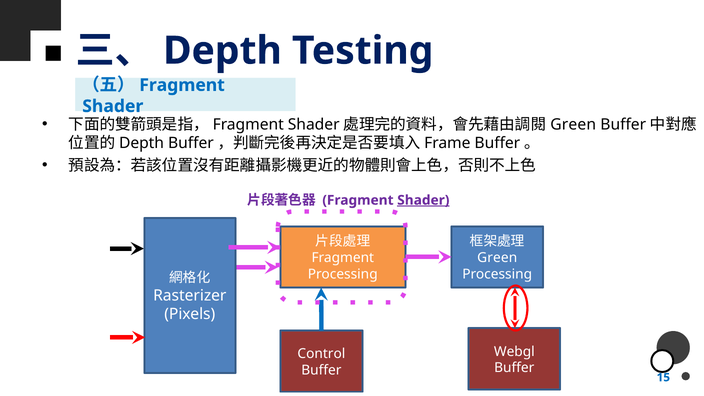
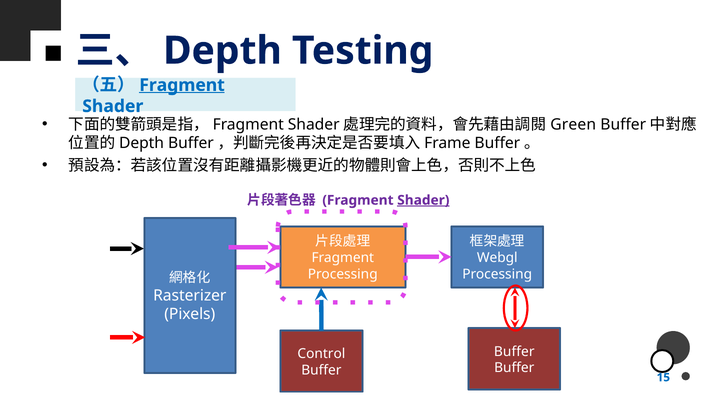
Fragment underline: none -> present (182, 85)
Green: Green -> Webgl (497, 258)
Webgl: Webgl -> Buffer (514, 352)
